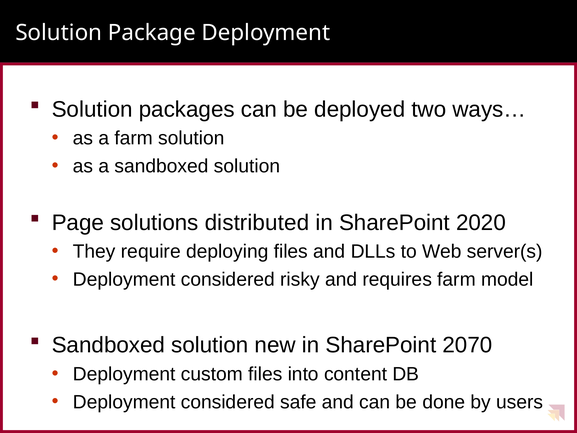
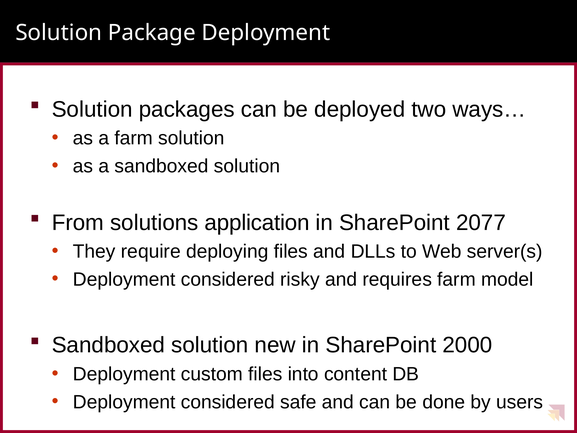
Page: Page -> From (78, 223)
distributed: distributed -> application (257, 223)
2020: 2020 -> 2077 (481, 223)
2070: 2070 -> 2000 (467, 345)
